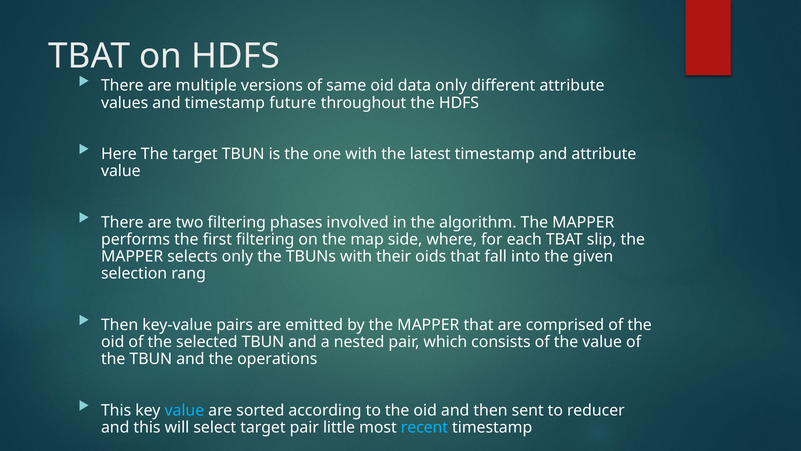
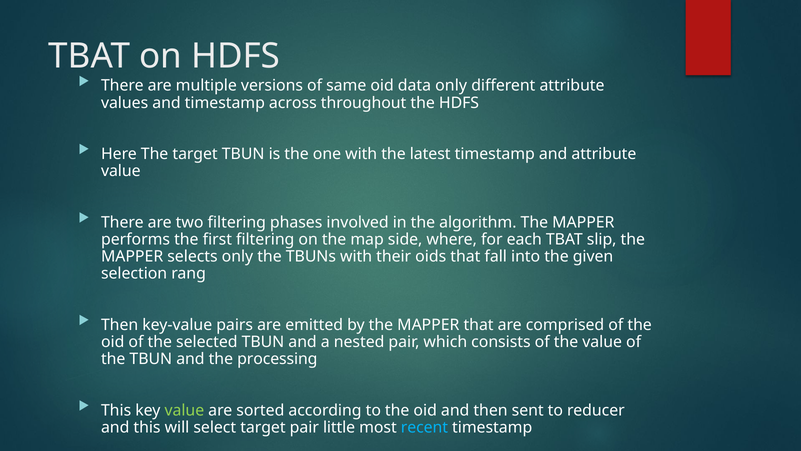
future: future -> across (293, 103)
operations: operations -> processing (277, 359)
value colour: light blue -> light green (184, 410)
